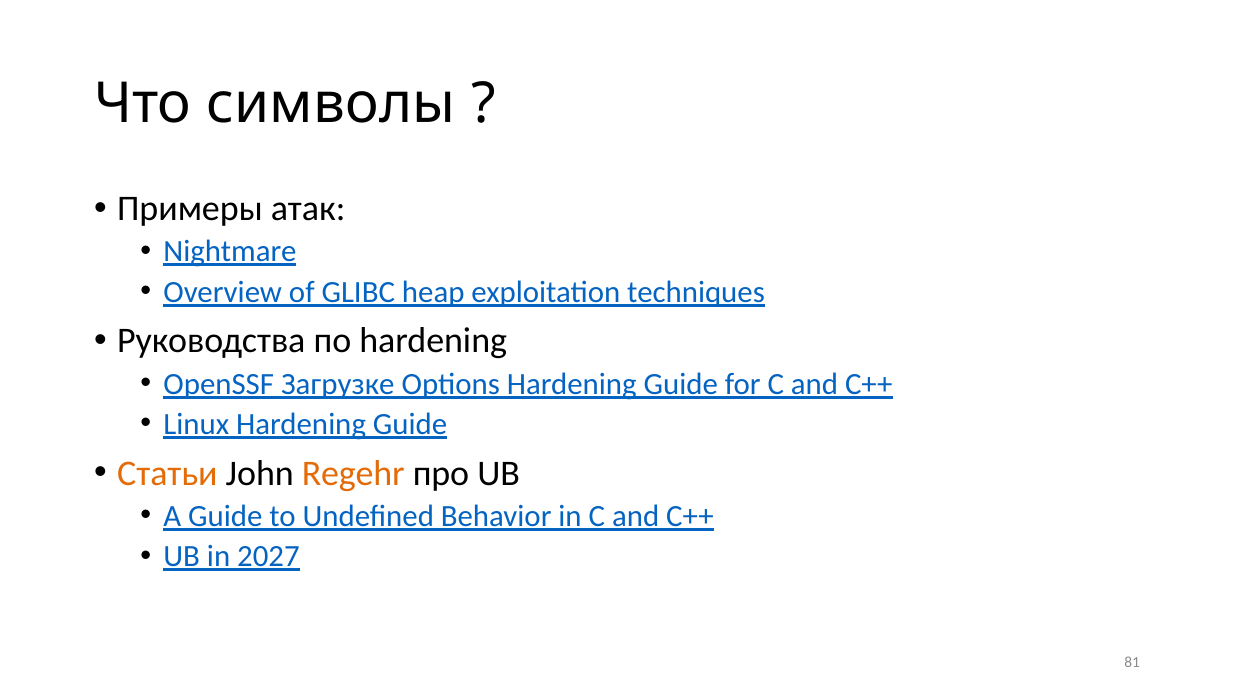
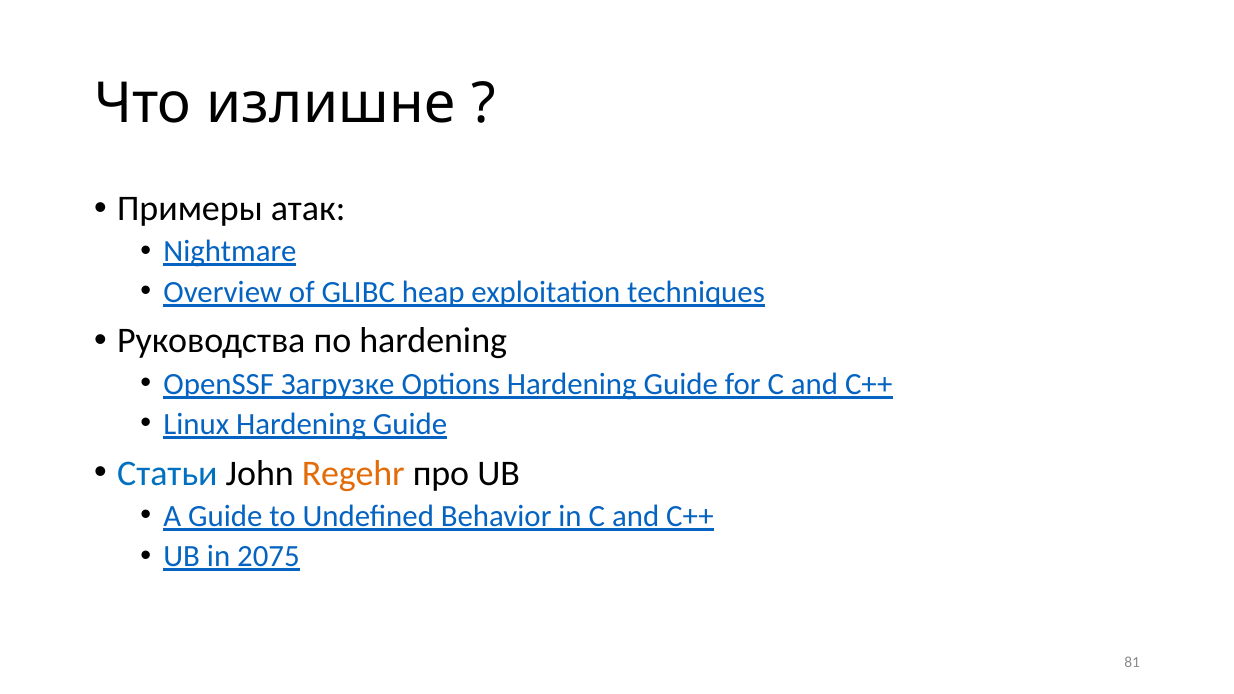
символы: символы -> излишне (331, 104)
Статьи colour: orange -> blue (167, 473)
2027: 2027 -> 2075 (268, 557)
